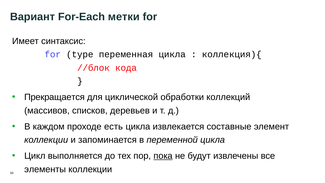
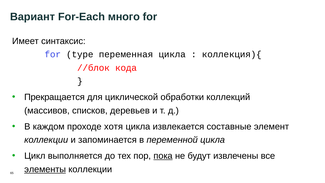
метки: метки -> много (124, 17)
есть: есть -> хотя (114, 126)
элементы underline: none -> present (45, 169)
